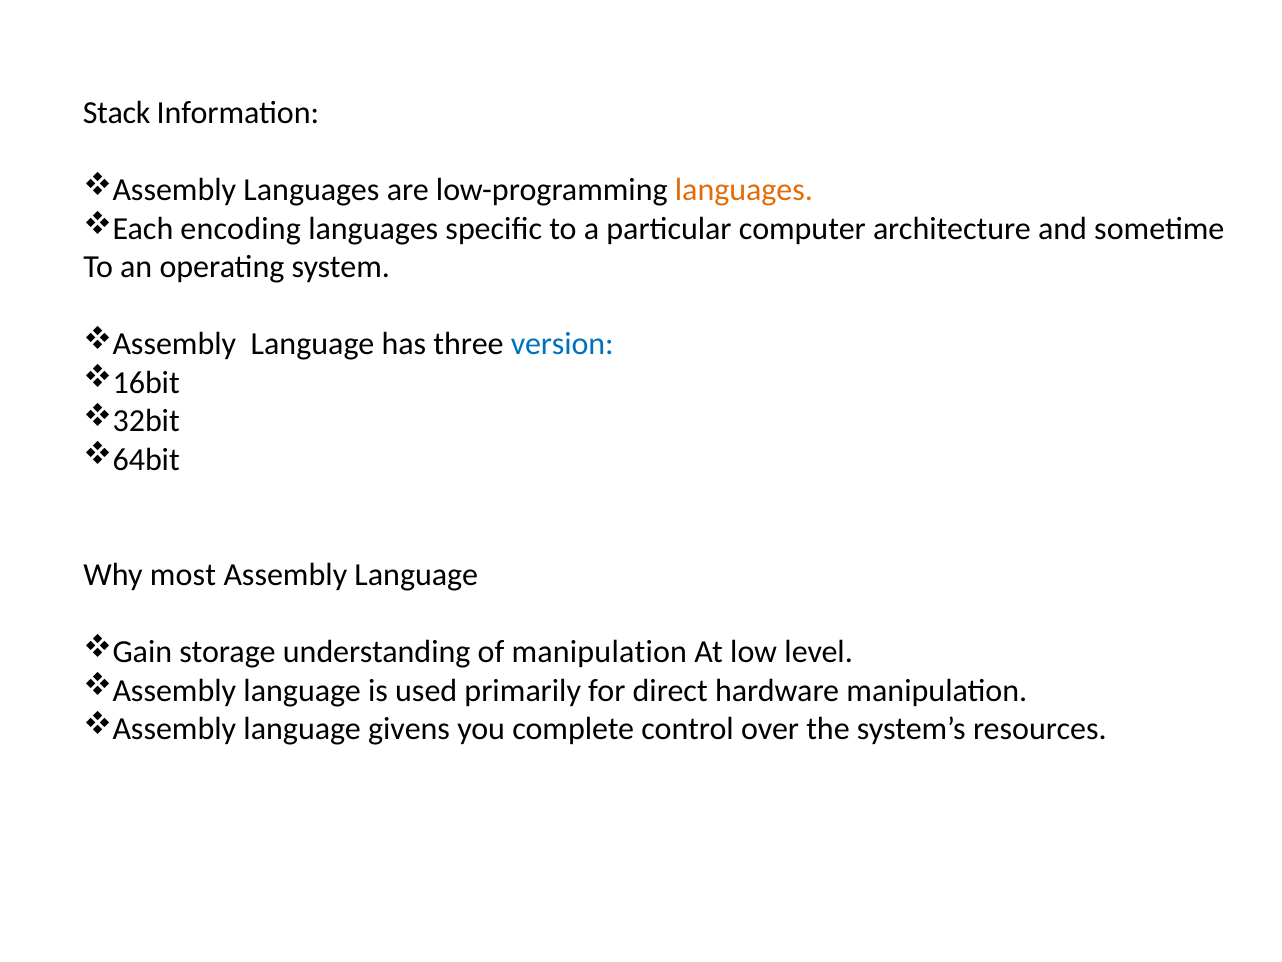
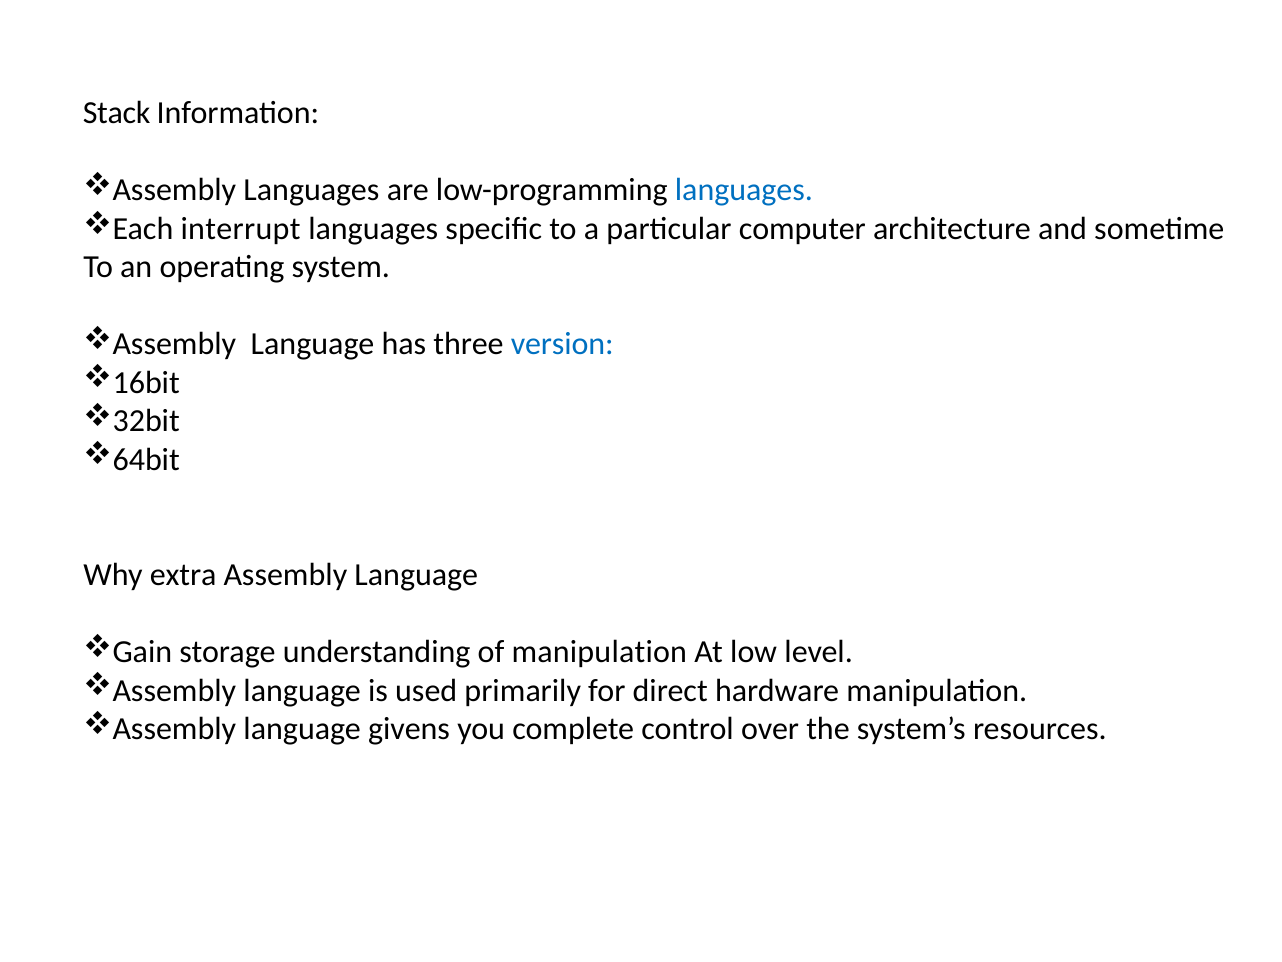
languages colour: orange -> blue (744, 190)
encoding: encoding -> interrupt (241, 229)
most: most -> extra (183, 575)
